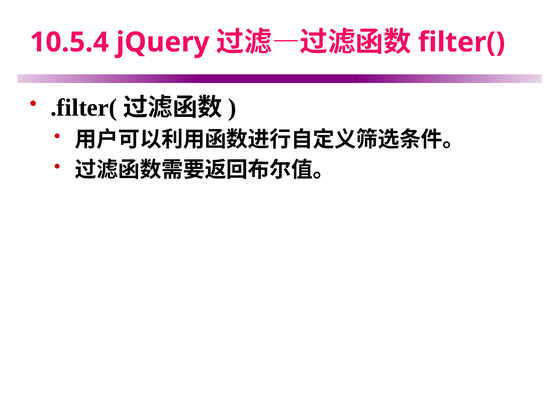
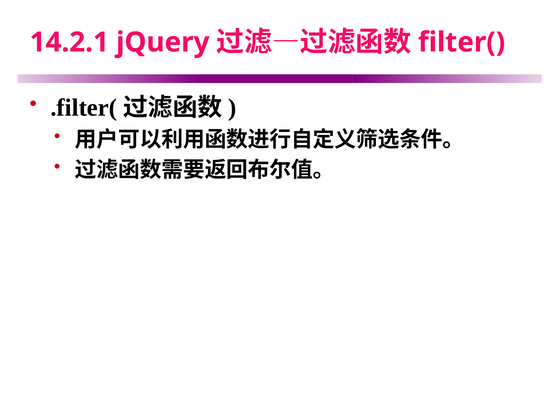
10.5.4: 10.5.4 -> 14.2.1 (69, 42)
